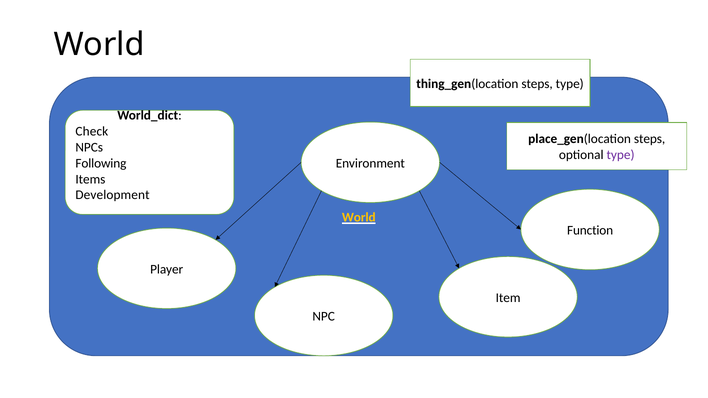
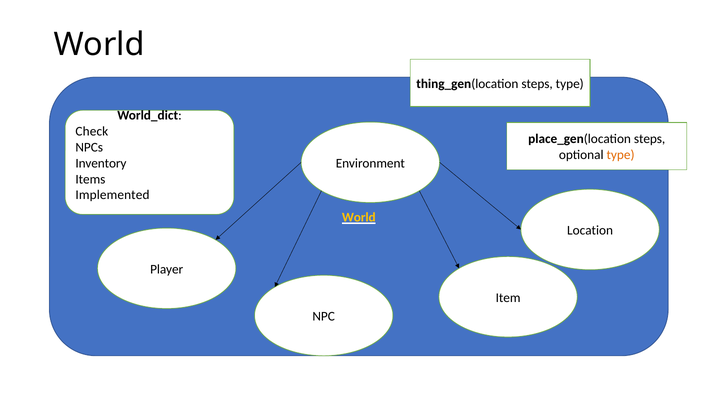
type colour: purple -> orange (621, 155)
Following: Following -> Inventory (101, 163)
Development: Development -> Implemented (112, 195)
Function: Function -> Location (590, 231)
